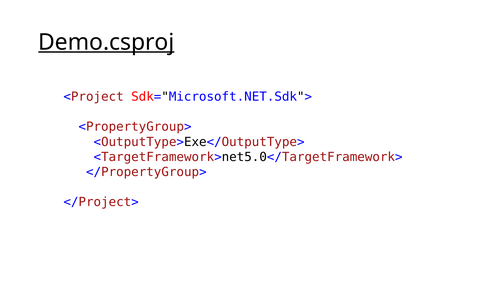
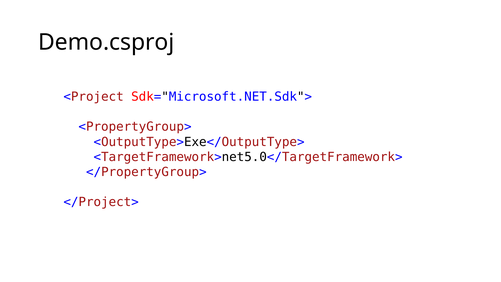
Demo.csproj underline: present -> none (106, 42)
